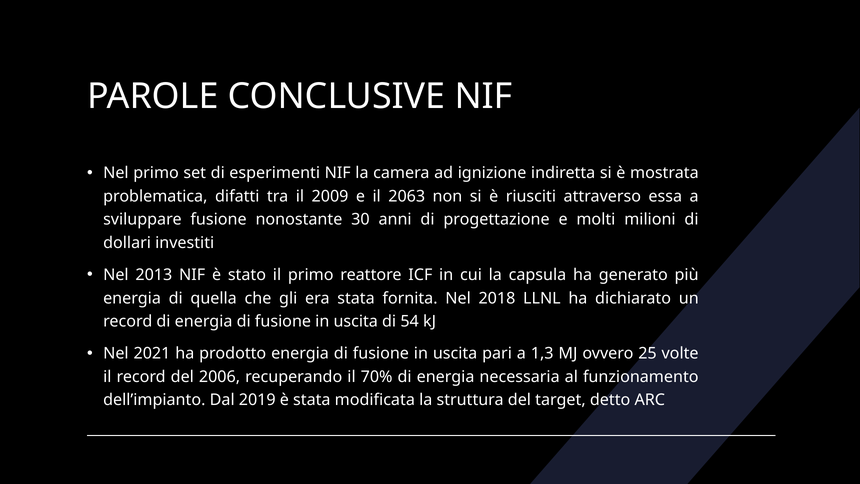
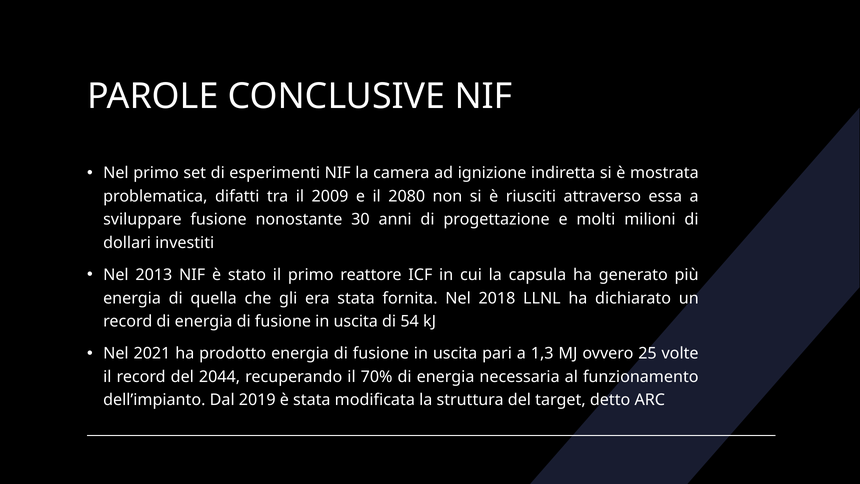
2063: 2063 -> 2080 (407, 196)
2006: 2006 -> 2044 (220, 377)
